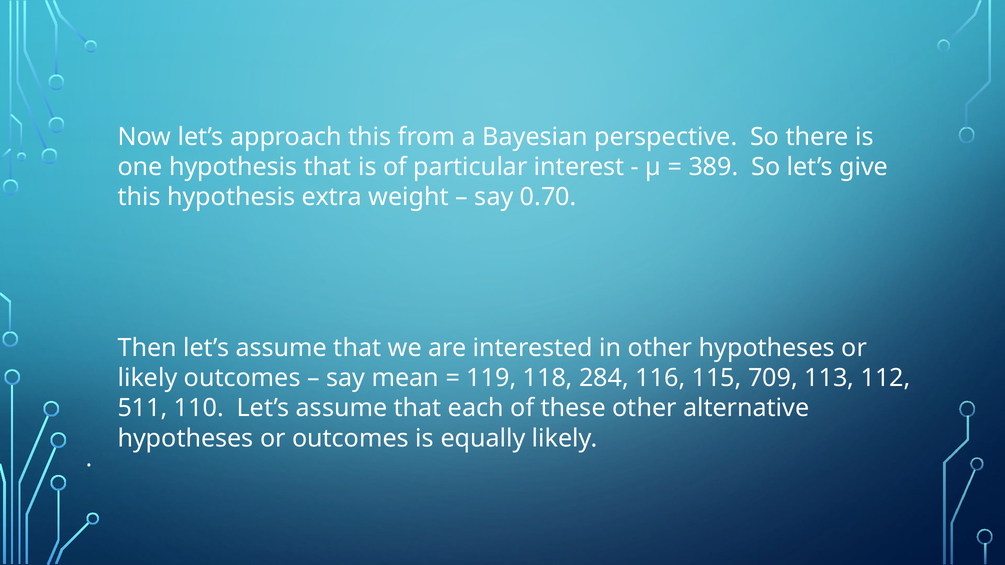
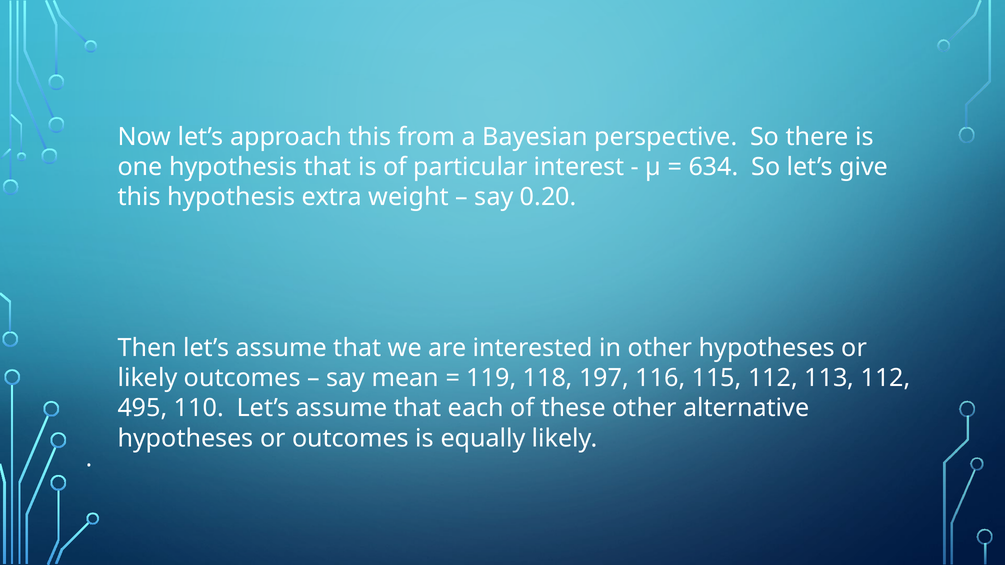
389: 389 -> 634 (713, 167)
0.70: 0.70 -> 0.20 (548, 197)
284: 284 -> 197 (604, 378)
115 709: 709 -> 112 (773, 378)
511: 511 -> 495 (143, 408)
